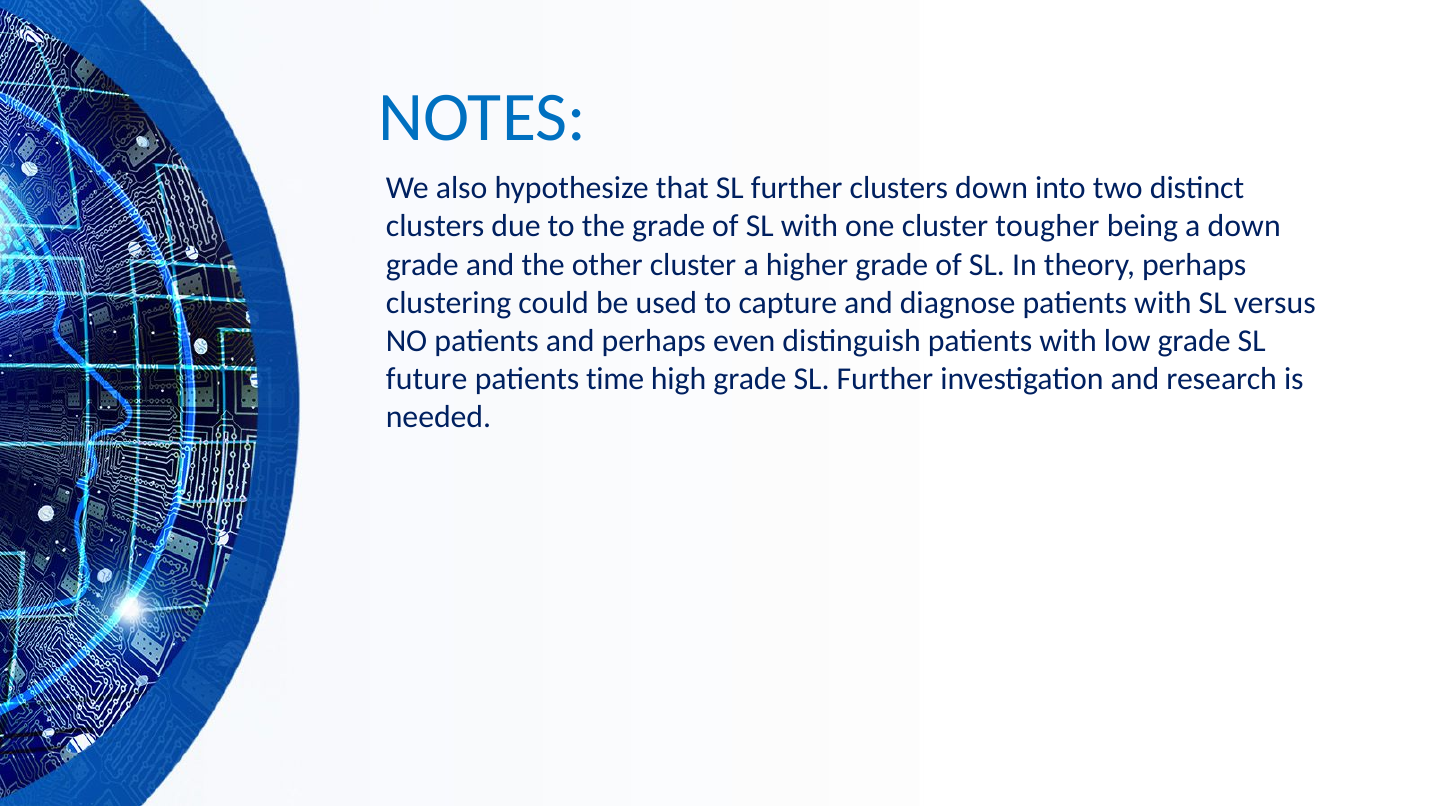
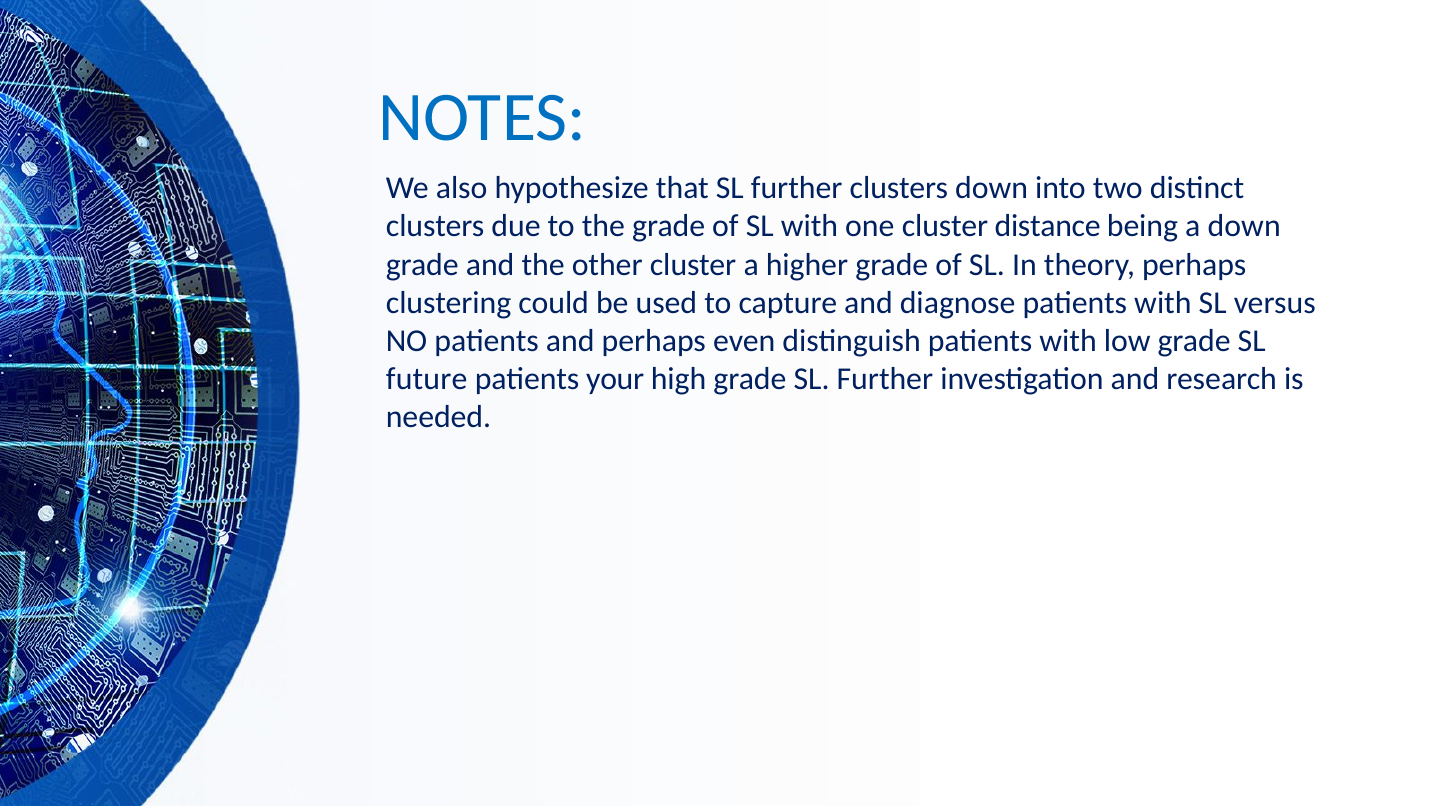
tougher: tougher -> distance (1048, 226)
time: time -> your (615, 379)
